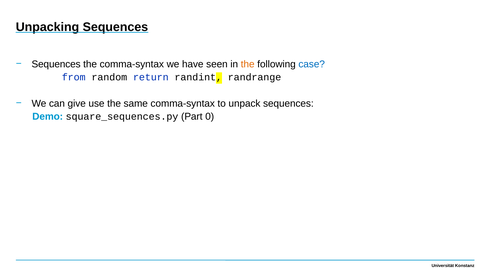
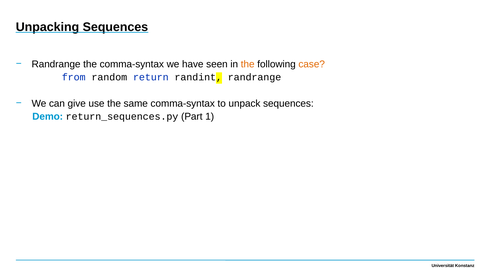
Sequences: Sequences -> Randrange (56, 64)
case colour: blue -> orange (312, 64)
square_sequences.py: square_sequences.py -> return_sequences.py (122, 116)
0: 0 -> 1 (210, 116)
